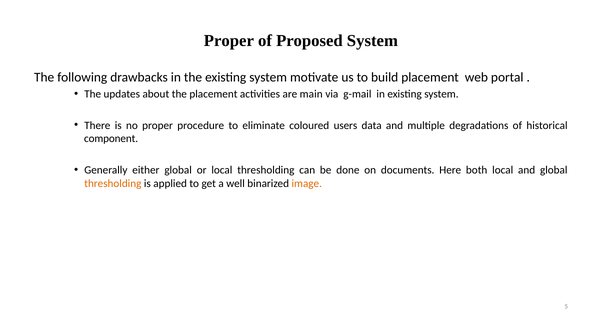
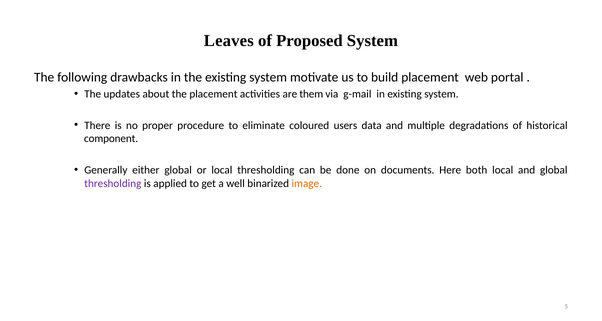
Proper: Proper -> Leaves (229, 41)
main: main -> them (311, 94)
thresholding colour: orange -> purple (113, 183)
